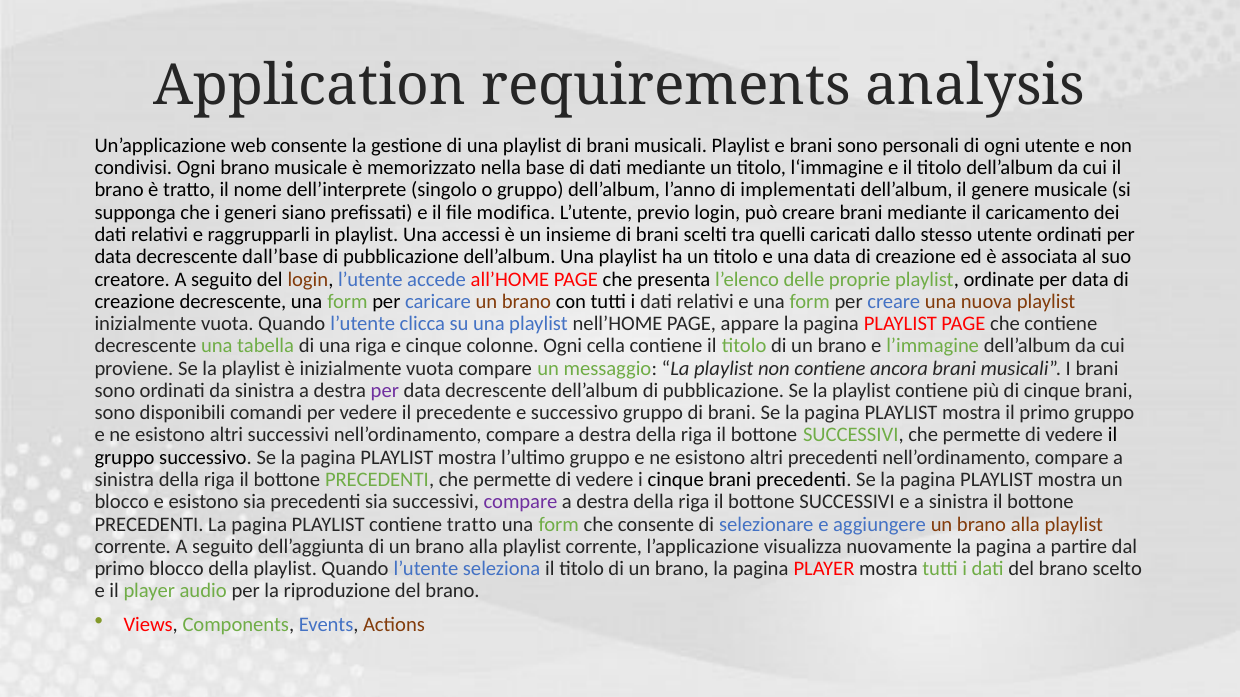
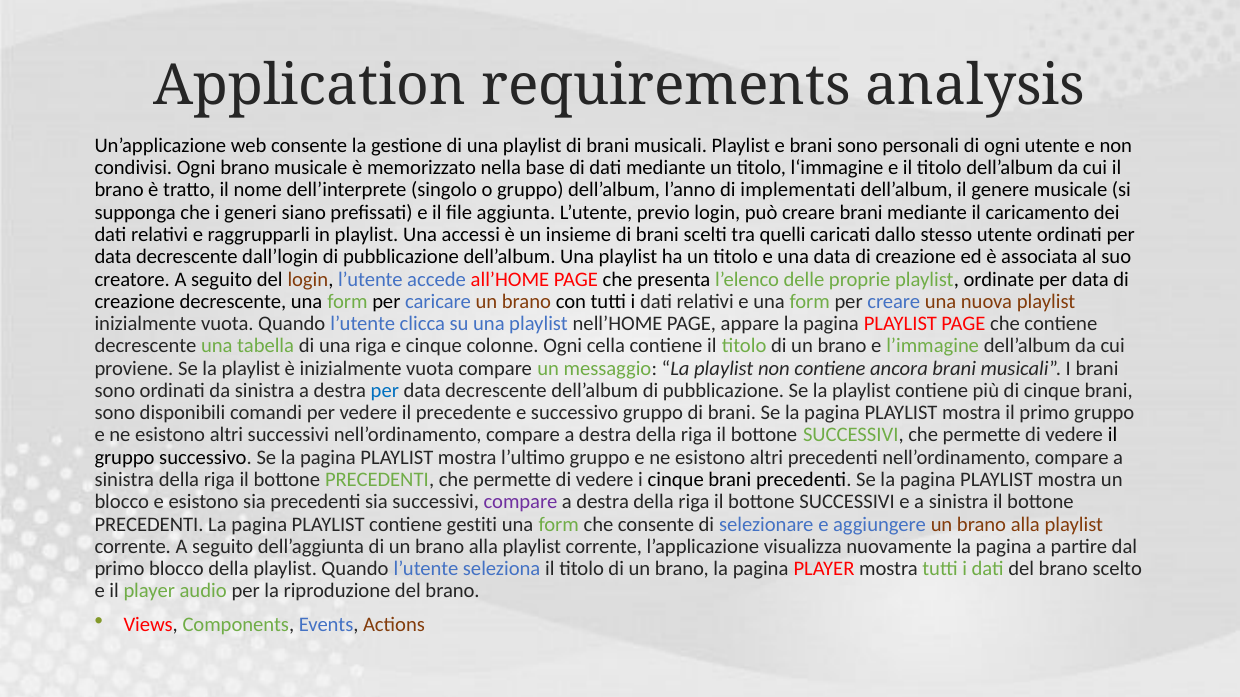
modifica: modifica -> aggiunta (516, 213)
dall’base: dall’base -> dall’login (280, 257)
per colour: purple -> blue (385, 391)
contiene tratto: tratto -> gestiti (472, 525)
